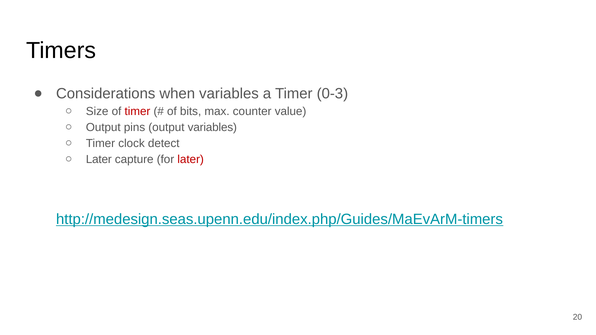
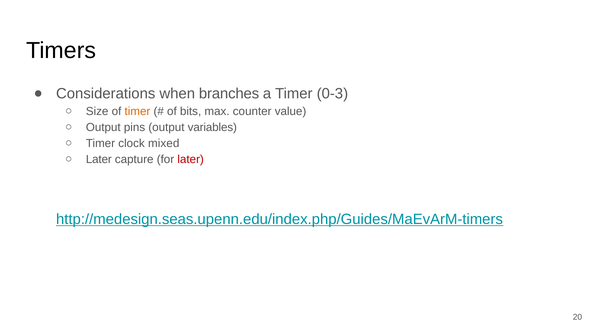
when variables: variables -> branches (229, 94)
timer colour: red -> orange (137, 111)
detect: detect -> mixed (164, 143)
